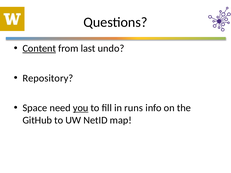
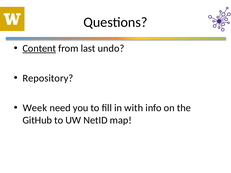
Space: Space -> Week (35, 108)
you underline: present -> none (81, 108)
runs: runs -> with (134, 108)
